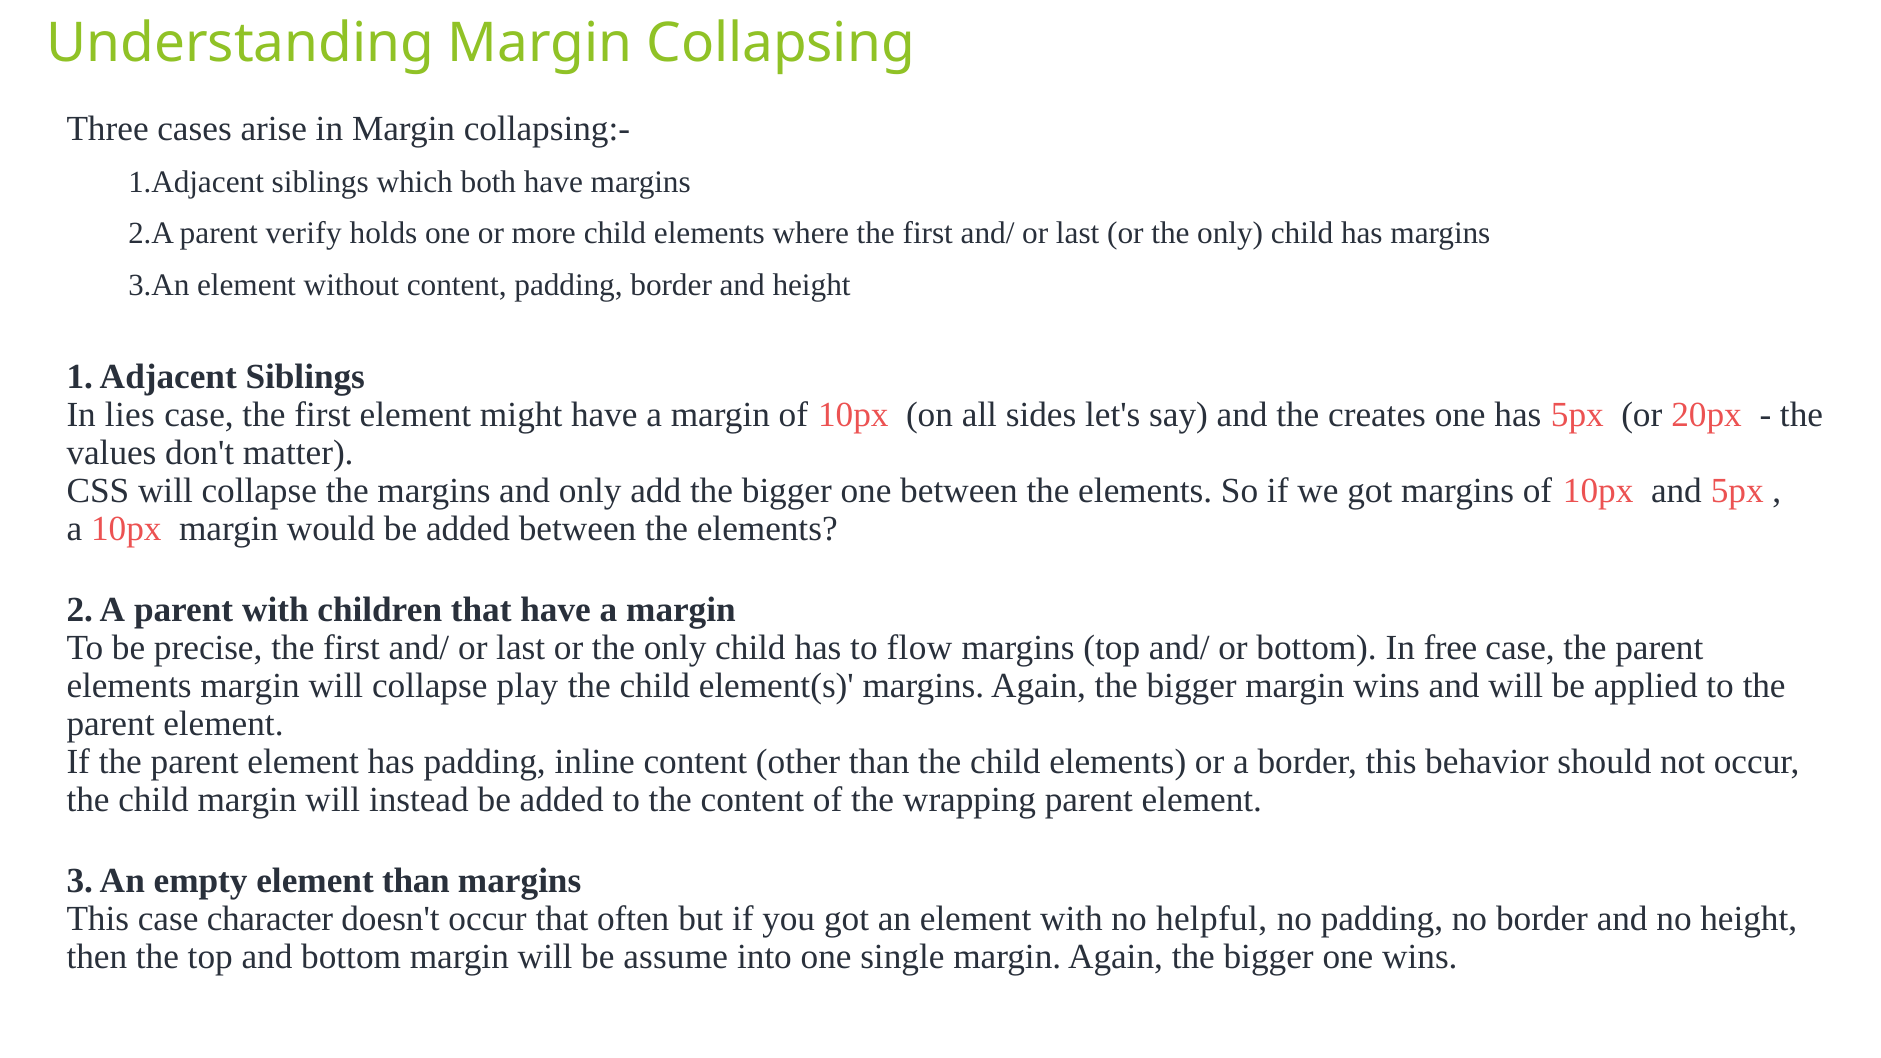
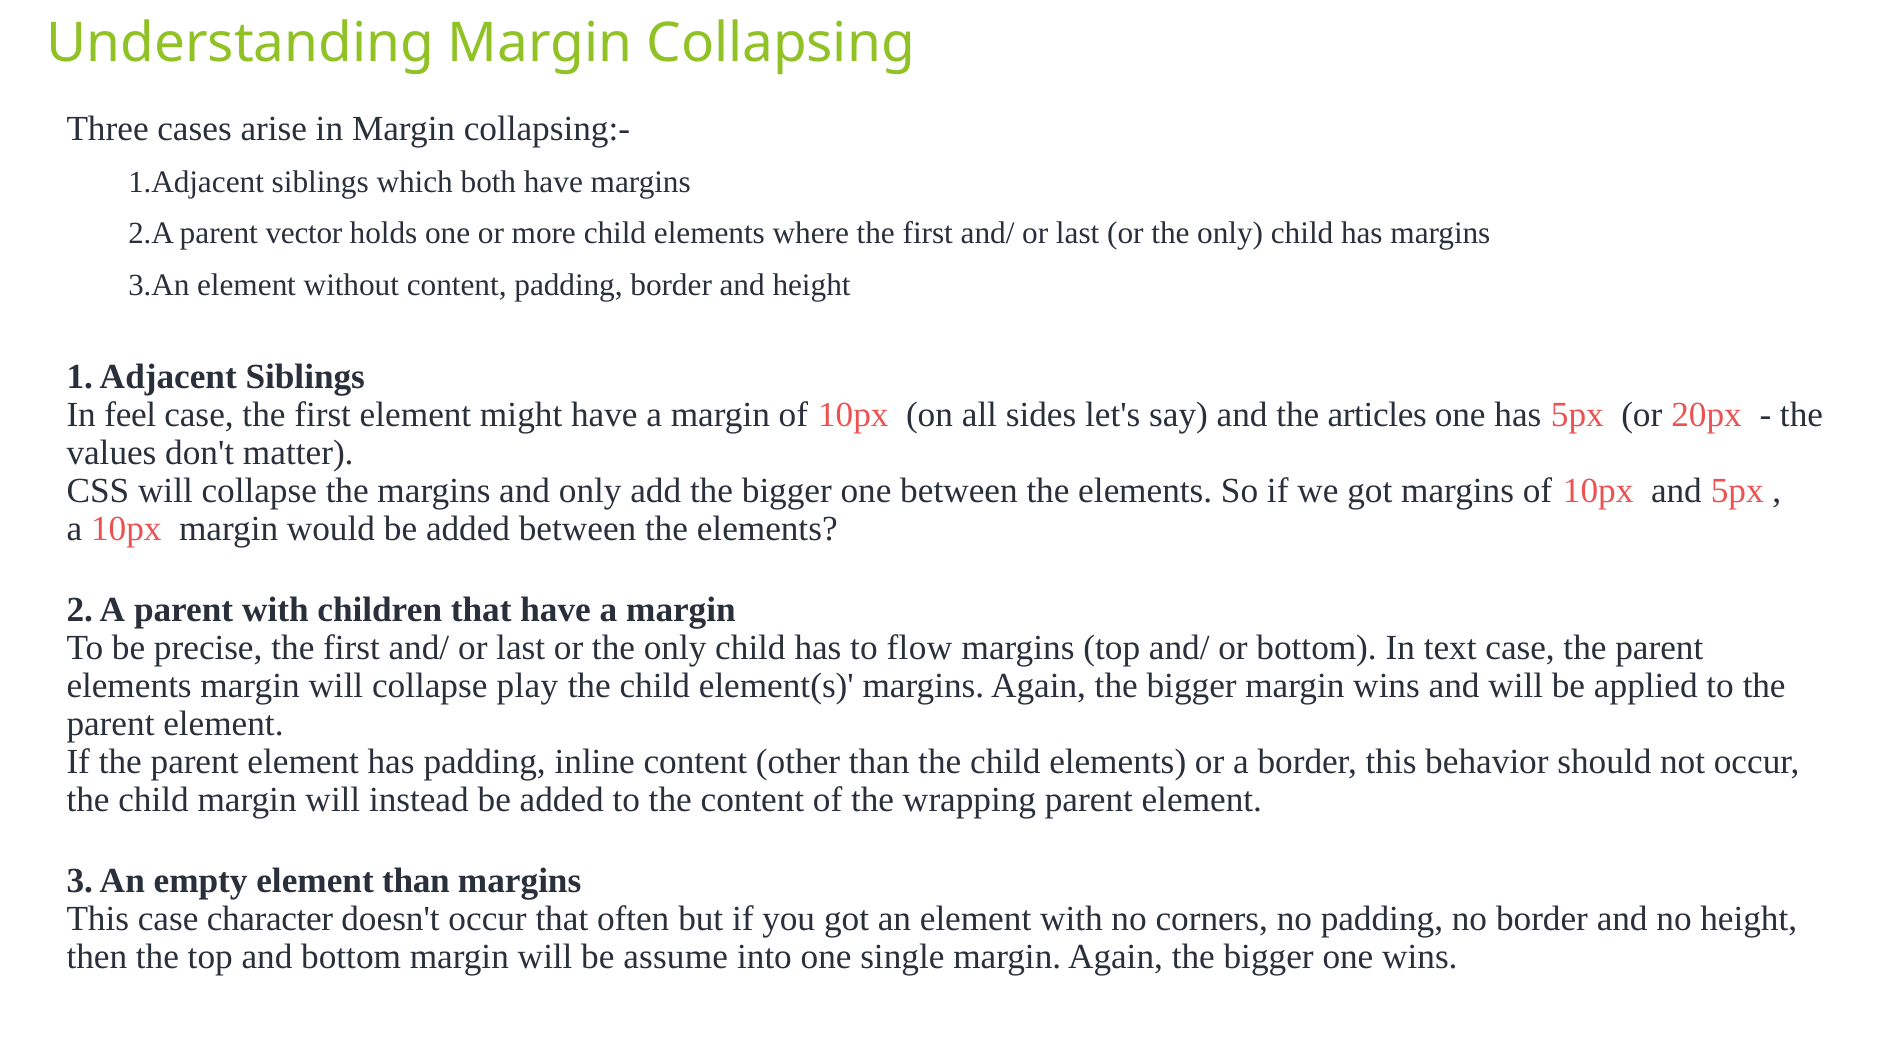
verify: verify -> vector (304, 234)
lies: lies -> feel (130, 415)
creates: creates -> articles (1377, 415)
free: free -> text (1450, 648)
helpful: helpful -> corners (1212, 919)
